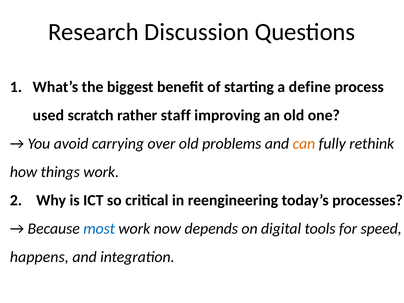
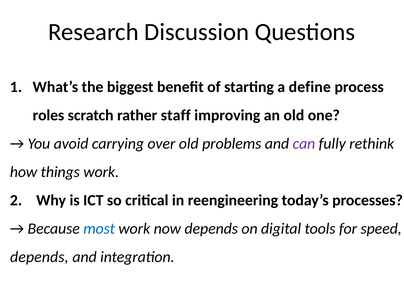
used: used -> roles (48, 115)
can colour: orange -> purple (304, 144)
happens: happens -> depends (39, 257)
